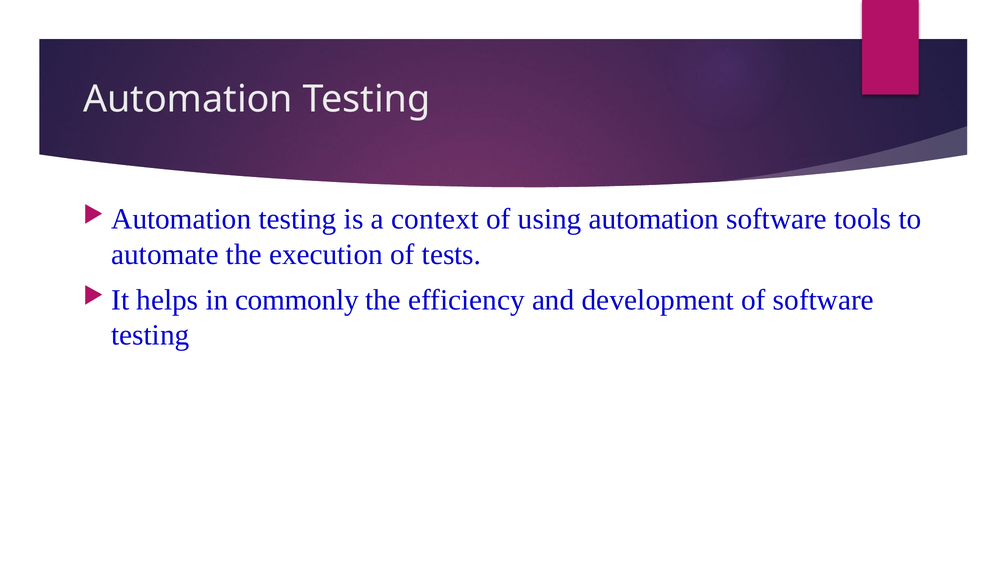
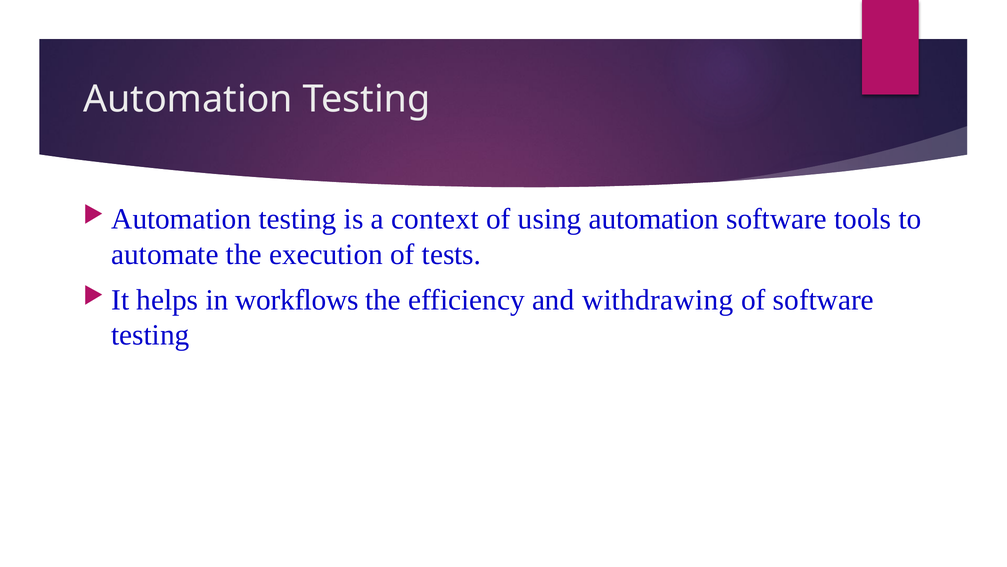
commonly: commonly -> workflows (297, 300)
development: development -> withdrawing (658, 300)
